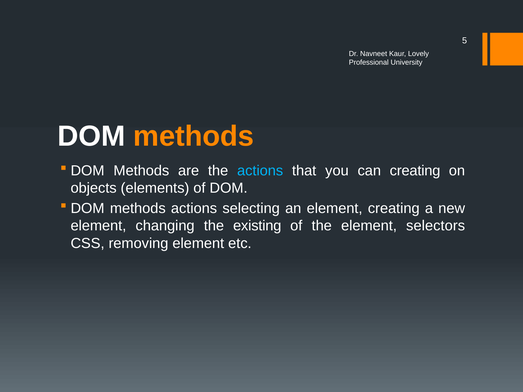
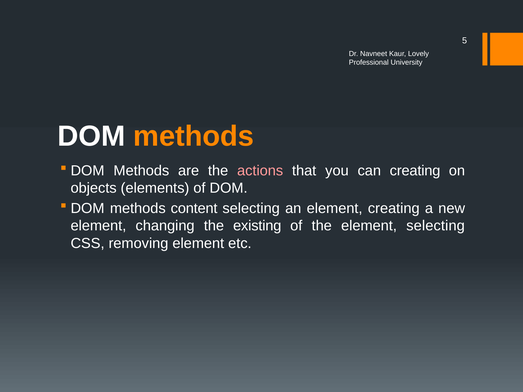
actions colour: light blue -> pink (260, 171)
methods actions: actions -> content (194, 209)
element selectors: selectors -> selecting (436, 226)
